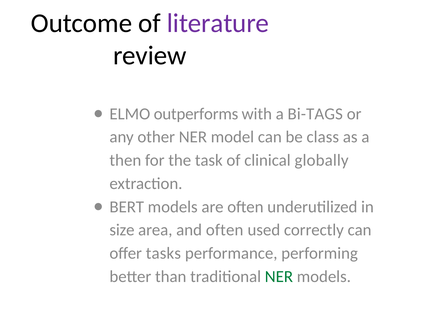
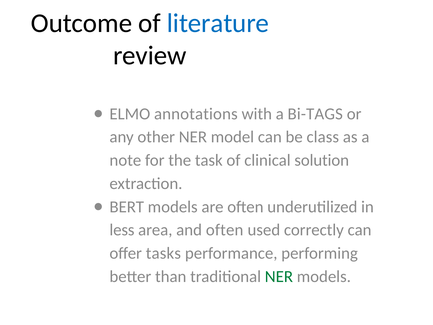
literature colour: purple -> blue (218, 23)
outperforms: outperforms -> annotations (196, 114)
then: then -> note (125, 160)
globally: globally -> solution (322, 160)
size: size -> less (122, 230)
